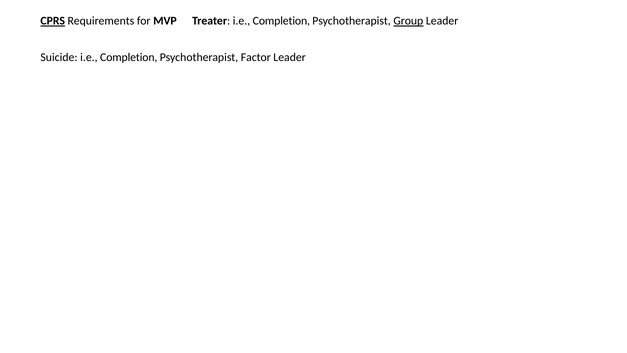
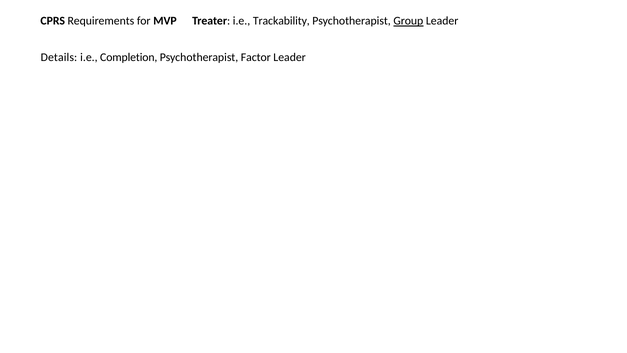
CPRS underline: present -> none (53, 21)
Treater i.e Completion: Completion -> Trackability (281, 21)
Suicide: Suicide -> Details (59, 57)
